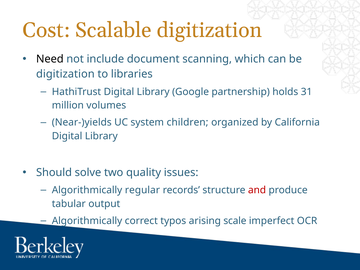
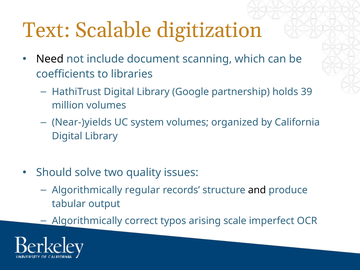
Cost: Cost -> Text (46, 30)
digitization: digitization -> coefficients (65, 74)
31: 31 -> 39 (307, 92)
system children: children -> volumes (188, 122)
and colour: red -> black (257, 190)
